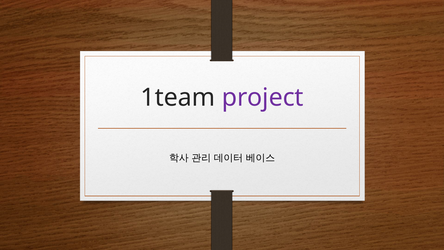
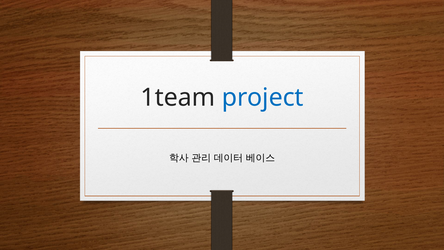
project colour: purple -> blue (263, 97)
